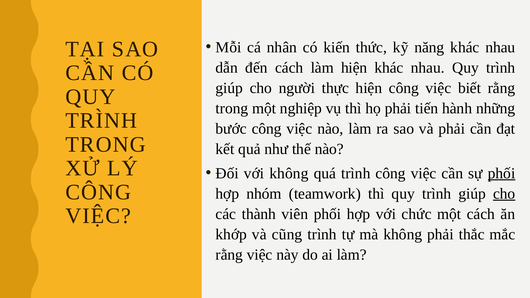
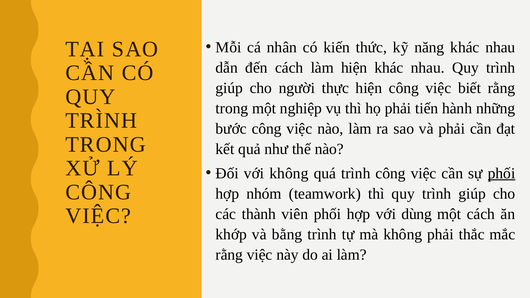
cho underline: present -> none (504, 194)
chức: chức -> dùng (417, 214)
cũng: cũng -> bằng (287, 234)
